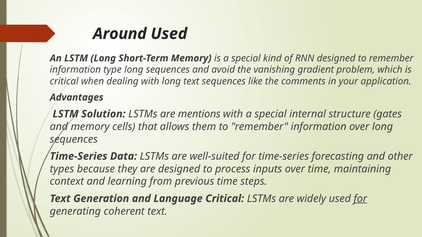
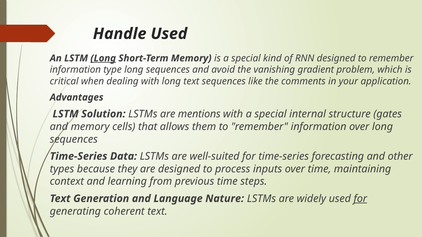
Around: Around -> Handle (120, 34)
Long underline: none -> present (103, 58)
Language Critical: Critical -> Nature (225, 199)
